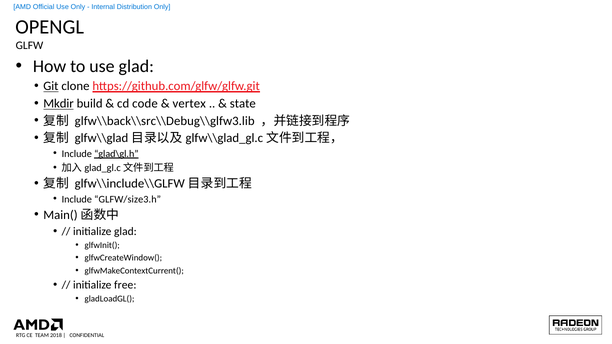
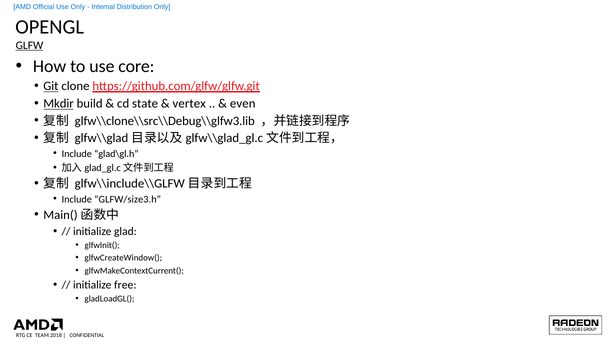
GLFW underline: none -> present (29, 45)
use glad: glad -> core (136, 66)
code: code -> state (145, 104)
state: state -> even (243, 104)
glfw\\back\\src\\Debug\\glfw3.lib: glfw\\back\\src\\Debug\\glfw3.lib -> glfw\\clone\\src\\Debug\\glfw3.lib (165, 121)
glad\gl.h underline: present -> none (116, 154)
